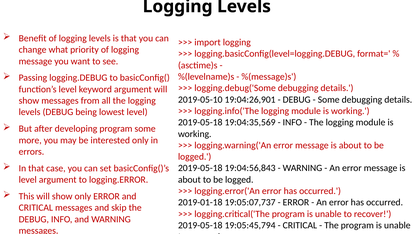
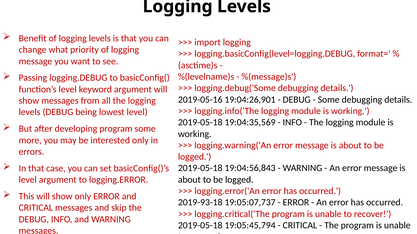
2019-05-10: 2019-05-10 -> 2019-05-16 (200, 100)
2019-01-18: 2019-01-18 -> 2019-93-18 (200, 203)
